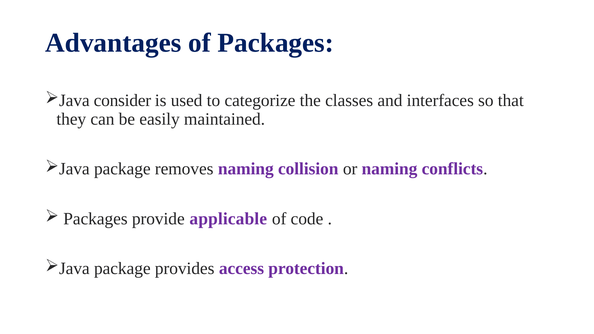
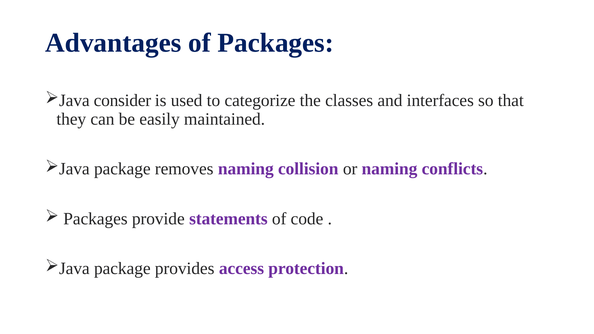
applicable: applicable -> statements (228, 219)
